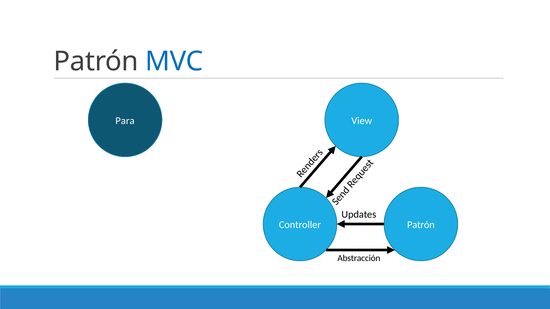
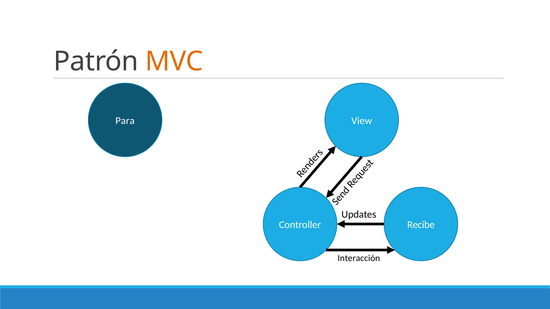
MVC colour: blue -> orange (174, 62)
Controller Patrón: Patrón -> Recibe (421, 225)
Abstracción: Abstracción -> Interacción (359, 259)
